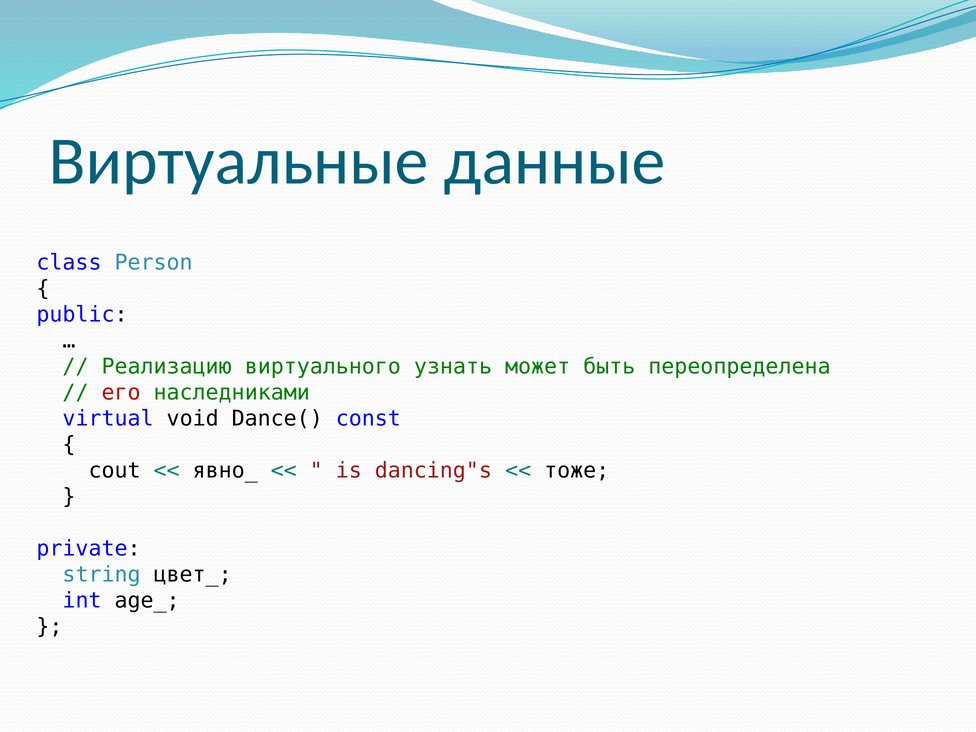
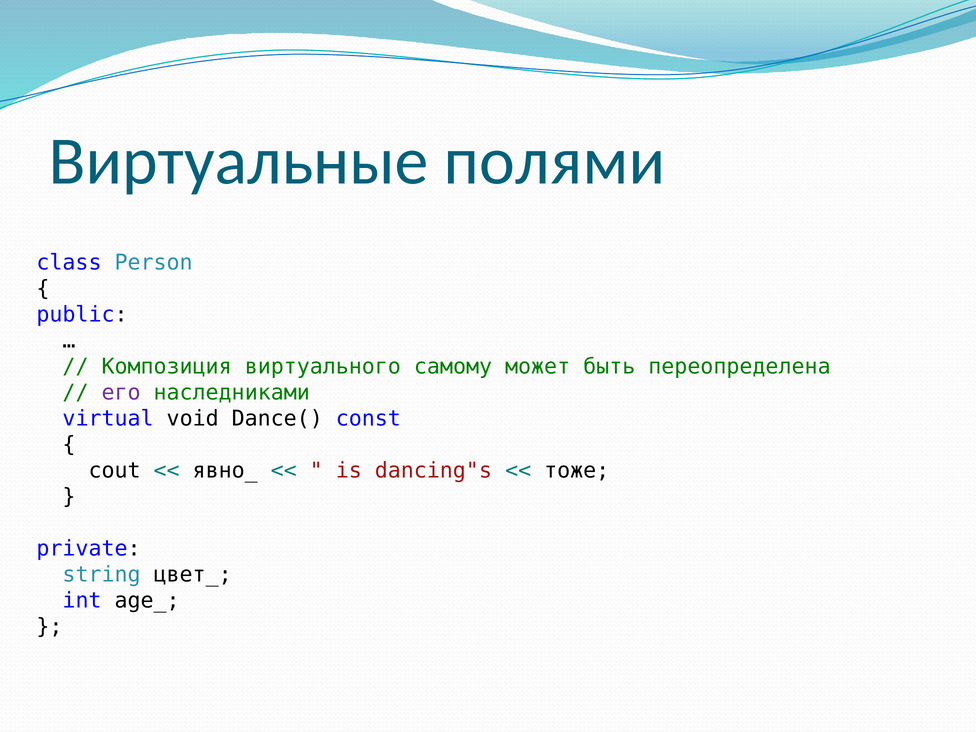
данные: данные -> полями (555, 161)
Реализацию: Реализацию -> Композиция (167, 366)
узнать: узнать -> самому (453, 366)
его colour: red -> purple (121, 392)
